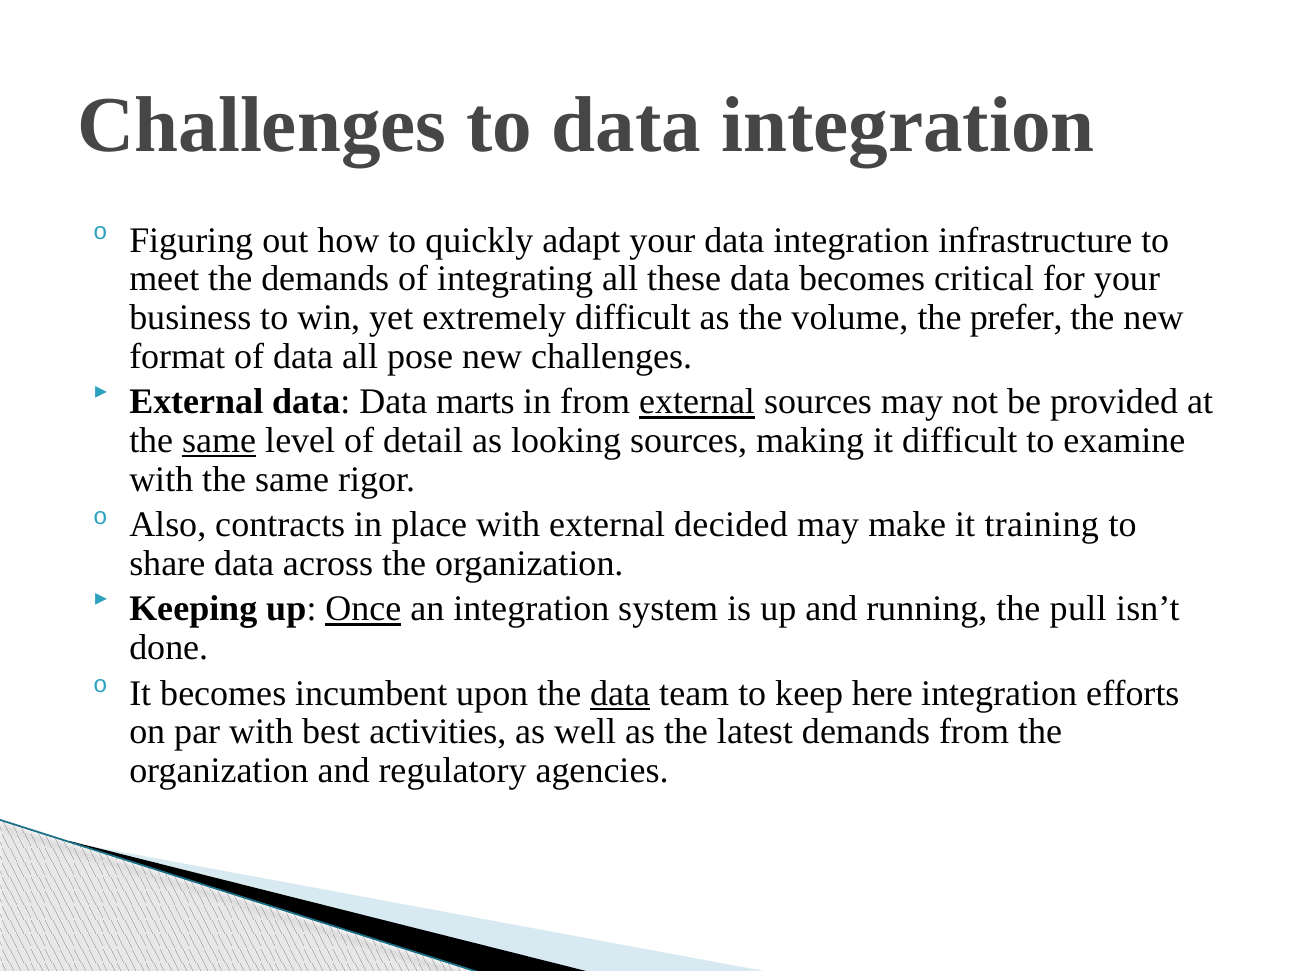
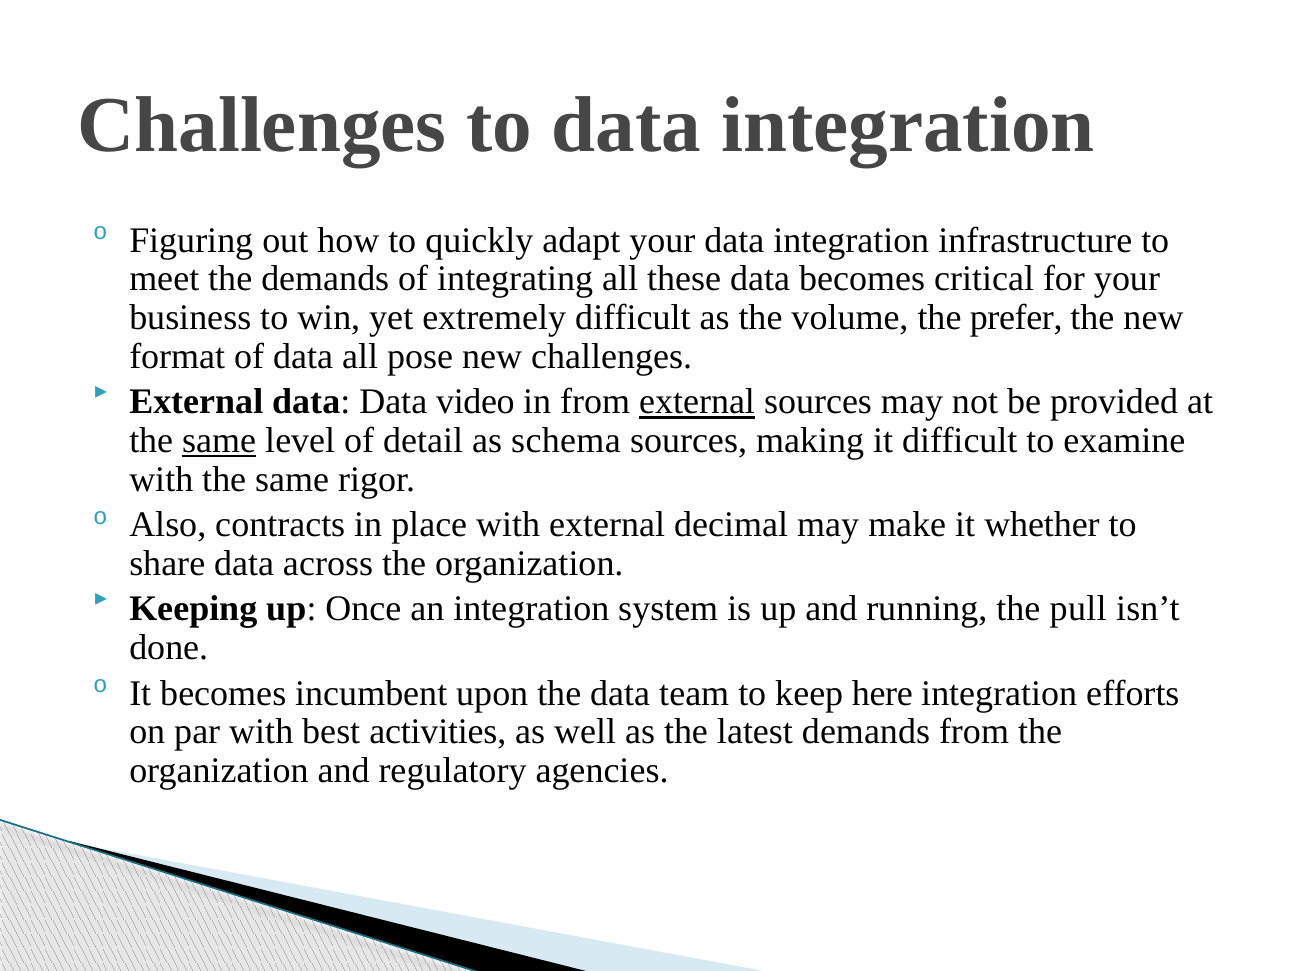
marts: marts -> video (475, 402)
looking: looking -> schema (566, 441)
decided: decided -> decimal (731, 525)
training: training -> whether (1042, 525)
Once underline: present -> none (363, 609)
data underline: present -> none (620, 693)
